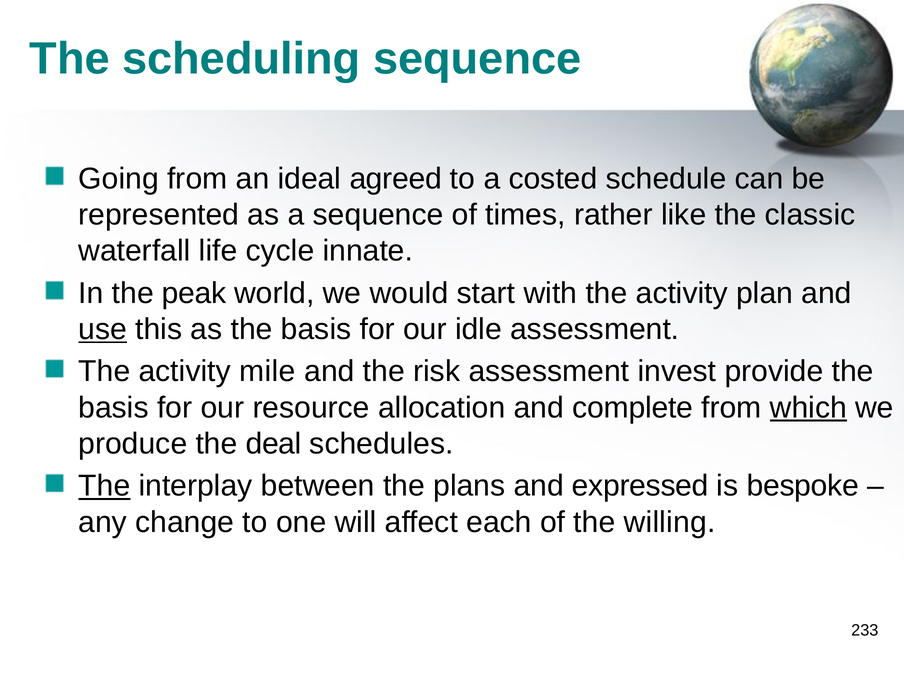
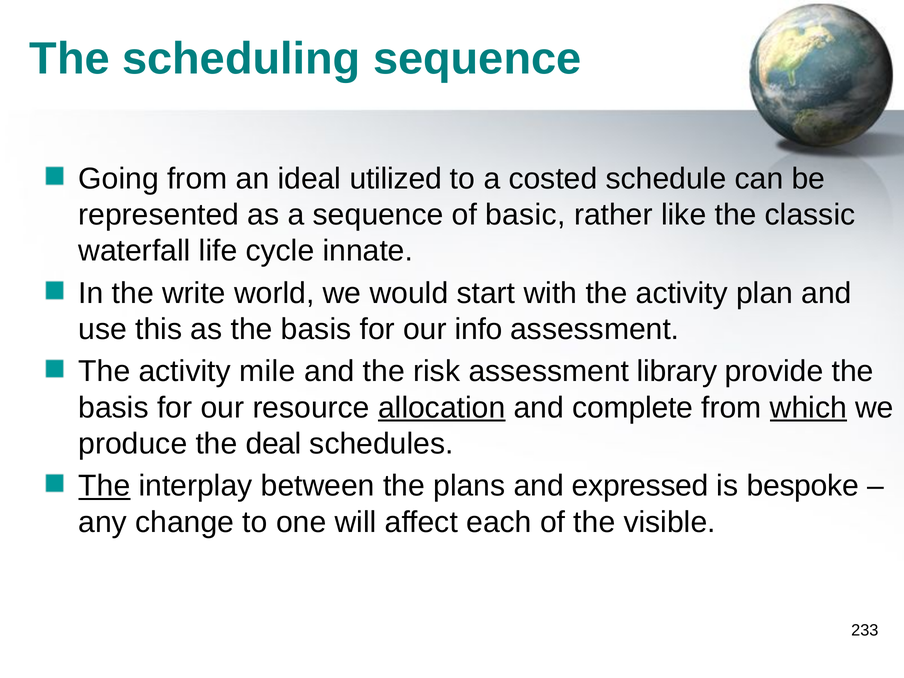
agreed: agreed -> utilized (396, 179)
times: times -> basic (525, 215)
peak: peak -> write (194, 293)
use underline: present -> none (103, 329)
idle: idle -> info (479, 329)
invest: invest -> library (677, 372)
allocation underline: none -> present (442, 408)
willing: willing -> visible (670, 522)
